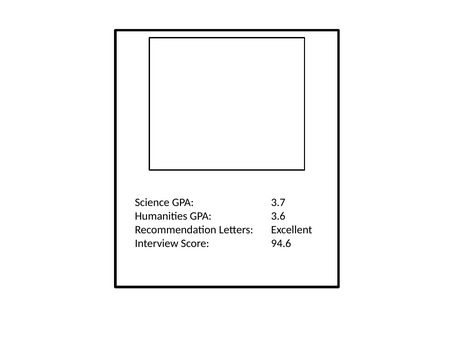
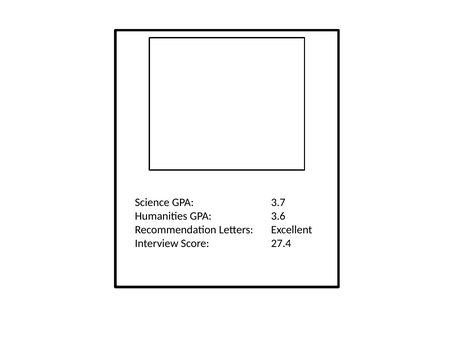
94.6: 94.6 -> 27.4 (281, 244)
